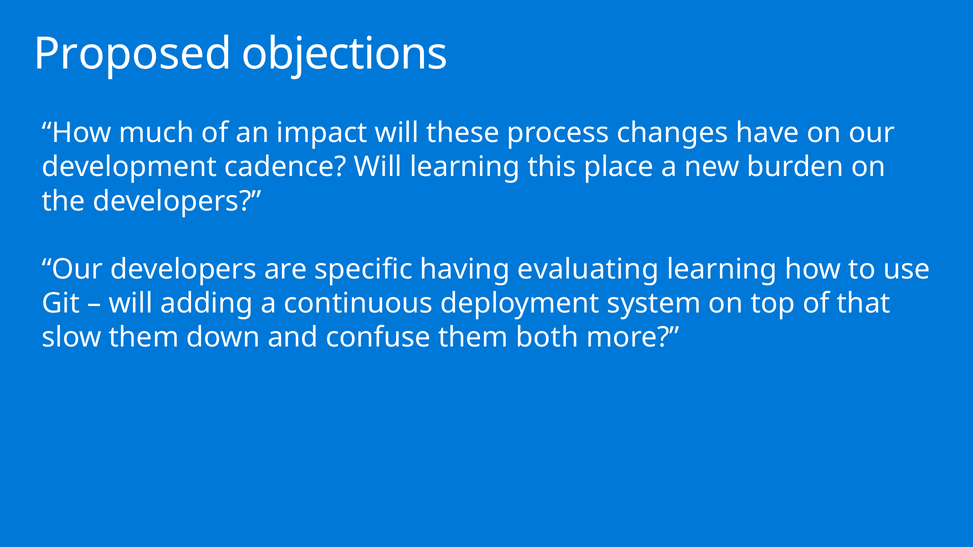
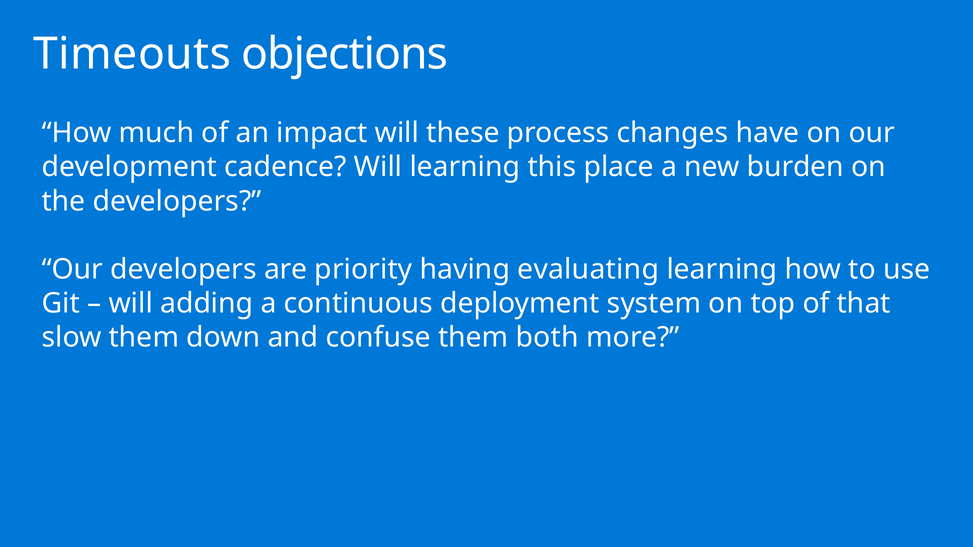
Proposed: Proposed -> Timeouts (132, 54)
specific: specific -> priority (363, 269)
